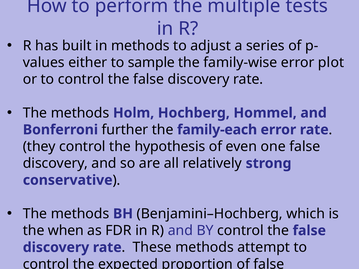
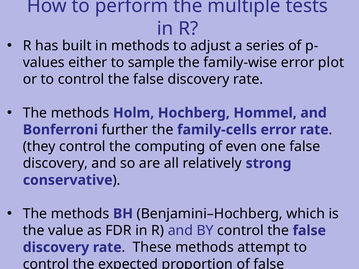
family-each: family-each -> family-cells (217, 130)
hypothesis: hypothesis -> computing (170, 147)
when: when -> value (66, 231)
